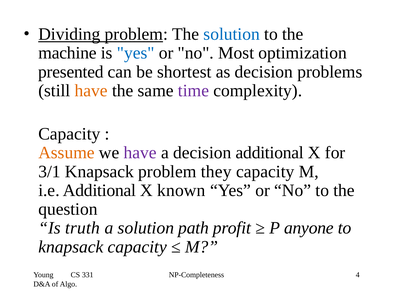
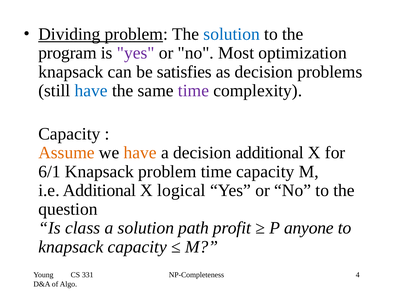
machine: machine -> program (67, 53)
yes colour: blue -> purple (136, 53)
presented: presented -> knapsack (71, 72)
shortest: shortest -> satisfies (184, 72)
have colour: orange -> blue (91, 91)
have colour: purple -> orange (140, 153)
3/1: 3/1 -> 6/1 (49, 172)
problem they: they -> time (216, 172)
known: known -> logical (181, 191)
truth: truth -> class (83, 229)
